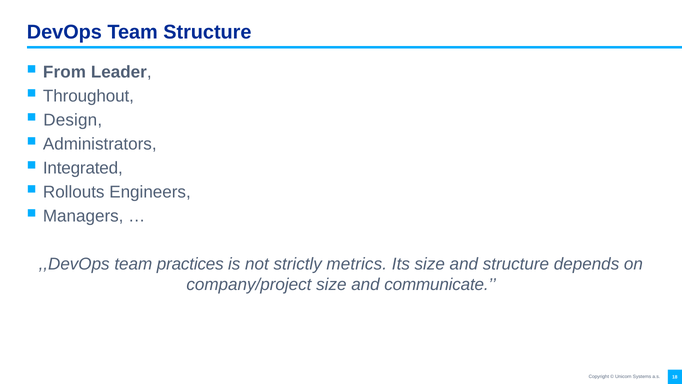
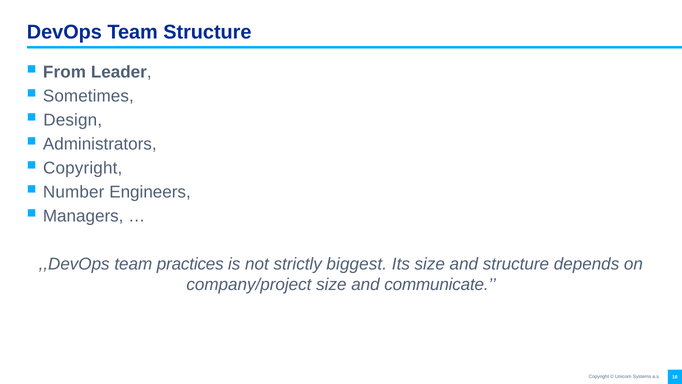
Throughout: Throughout -> Sometimes (88, 96)
Integrated: Integrated -> Copyright (83, 168)
Rollouts: Rollouts -> Number (74, 192)
metrics: metrics -> biggest (357, 264)
